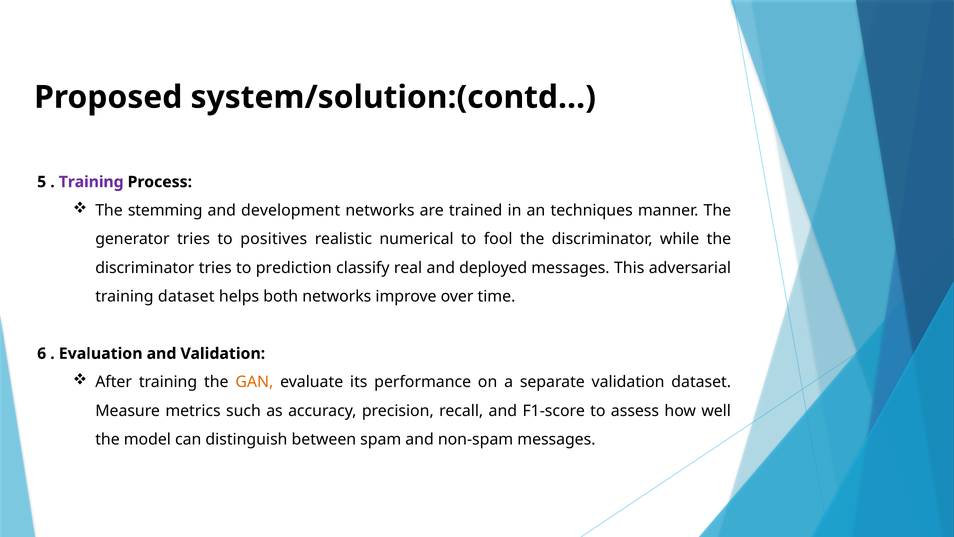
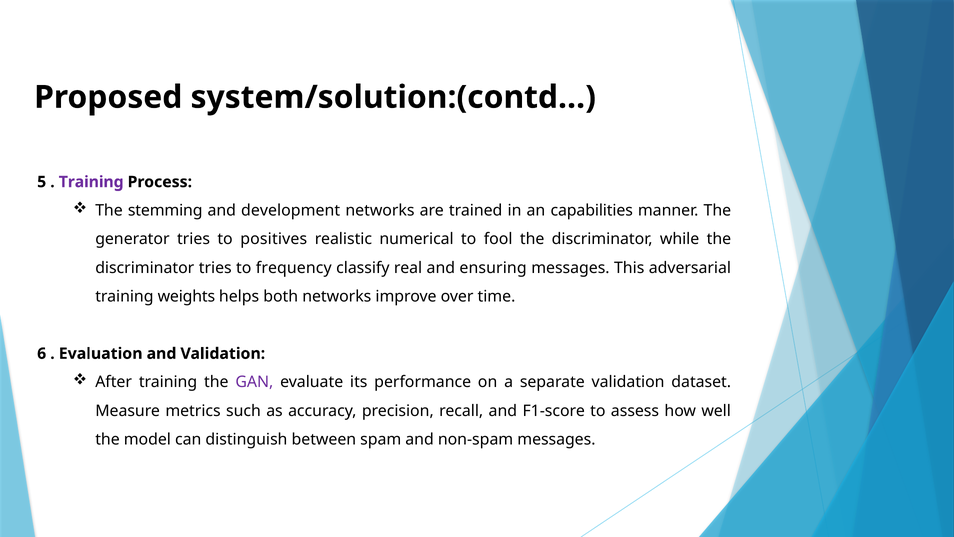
techniques: techniques -> capabilities (592, 210)
prediction: prediction -> frequency (294, 268)
deployed: deployed -> ensuring (493, 268)
training dataset: dataset -> weights (186, 296)
GAN colour: orange -> purple (254, 382)
